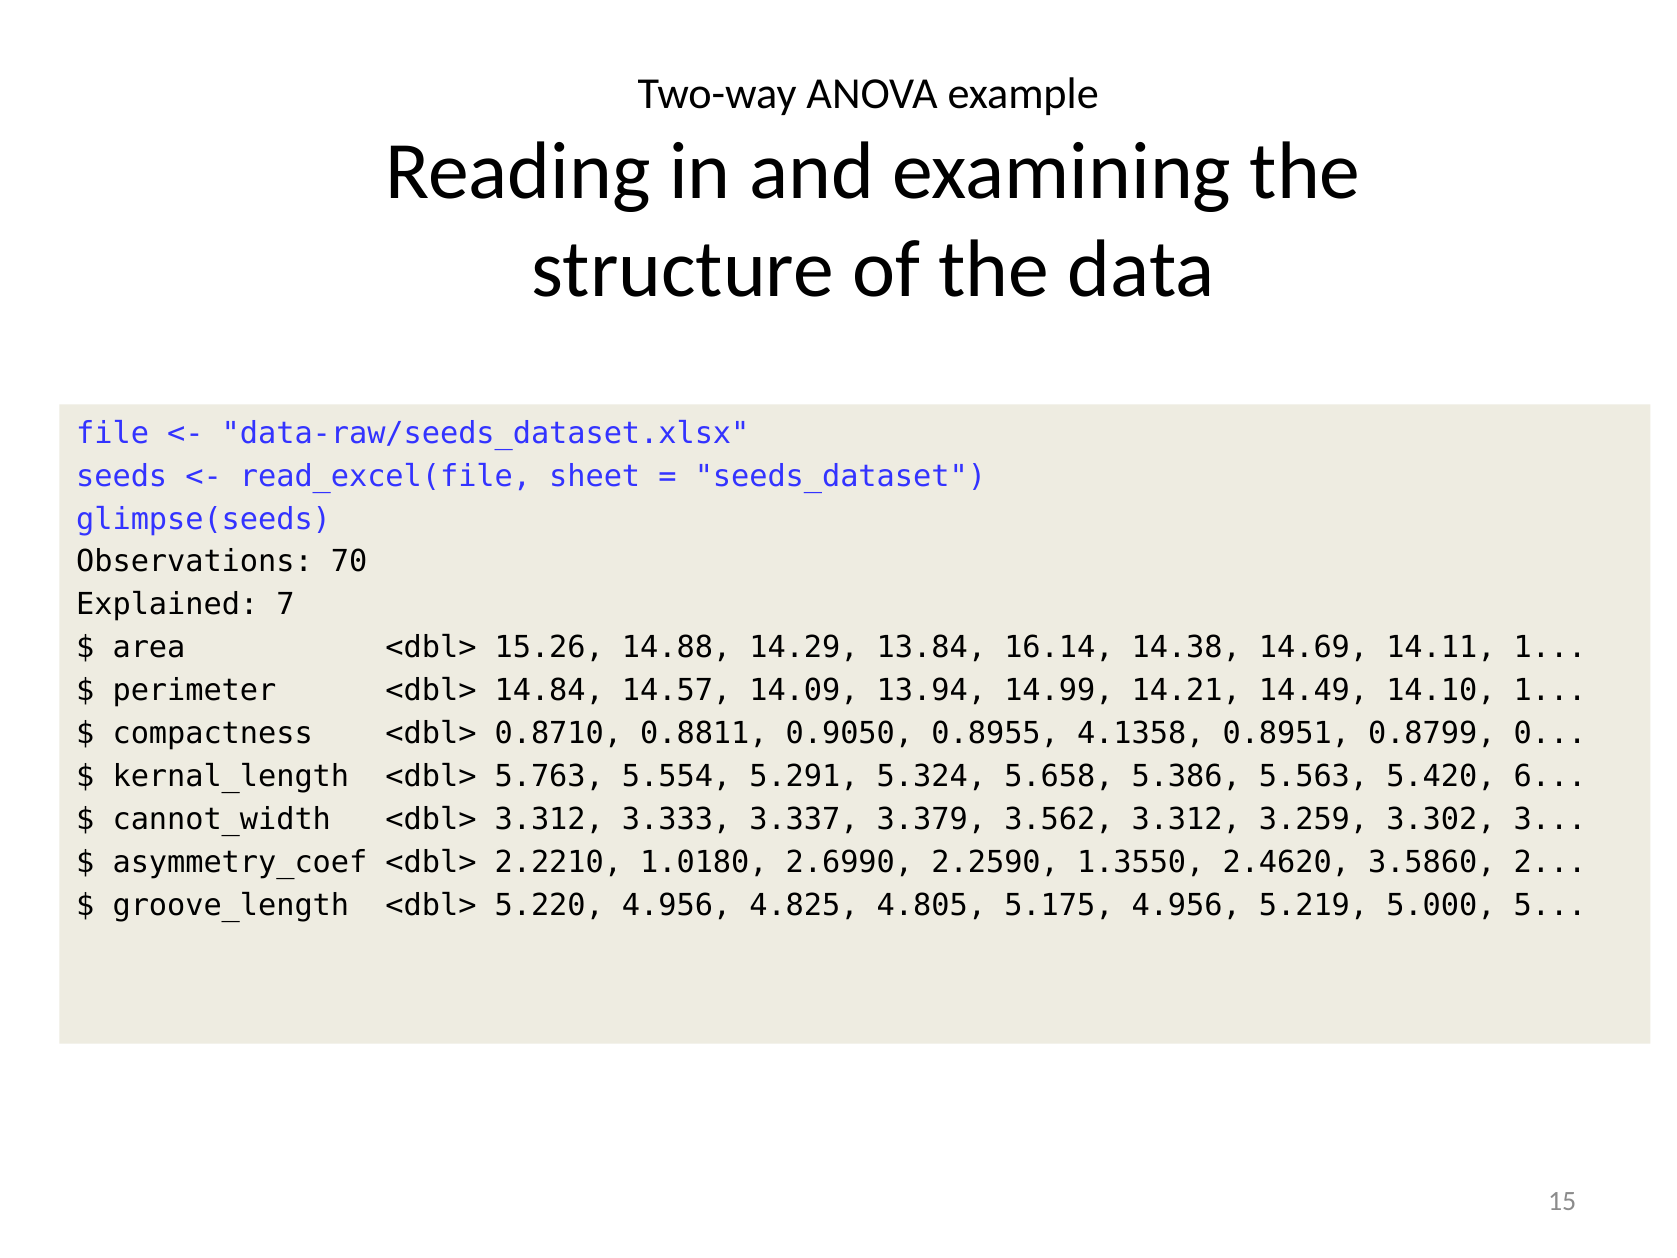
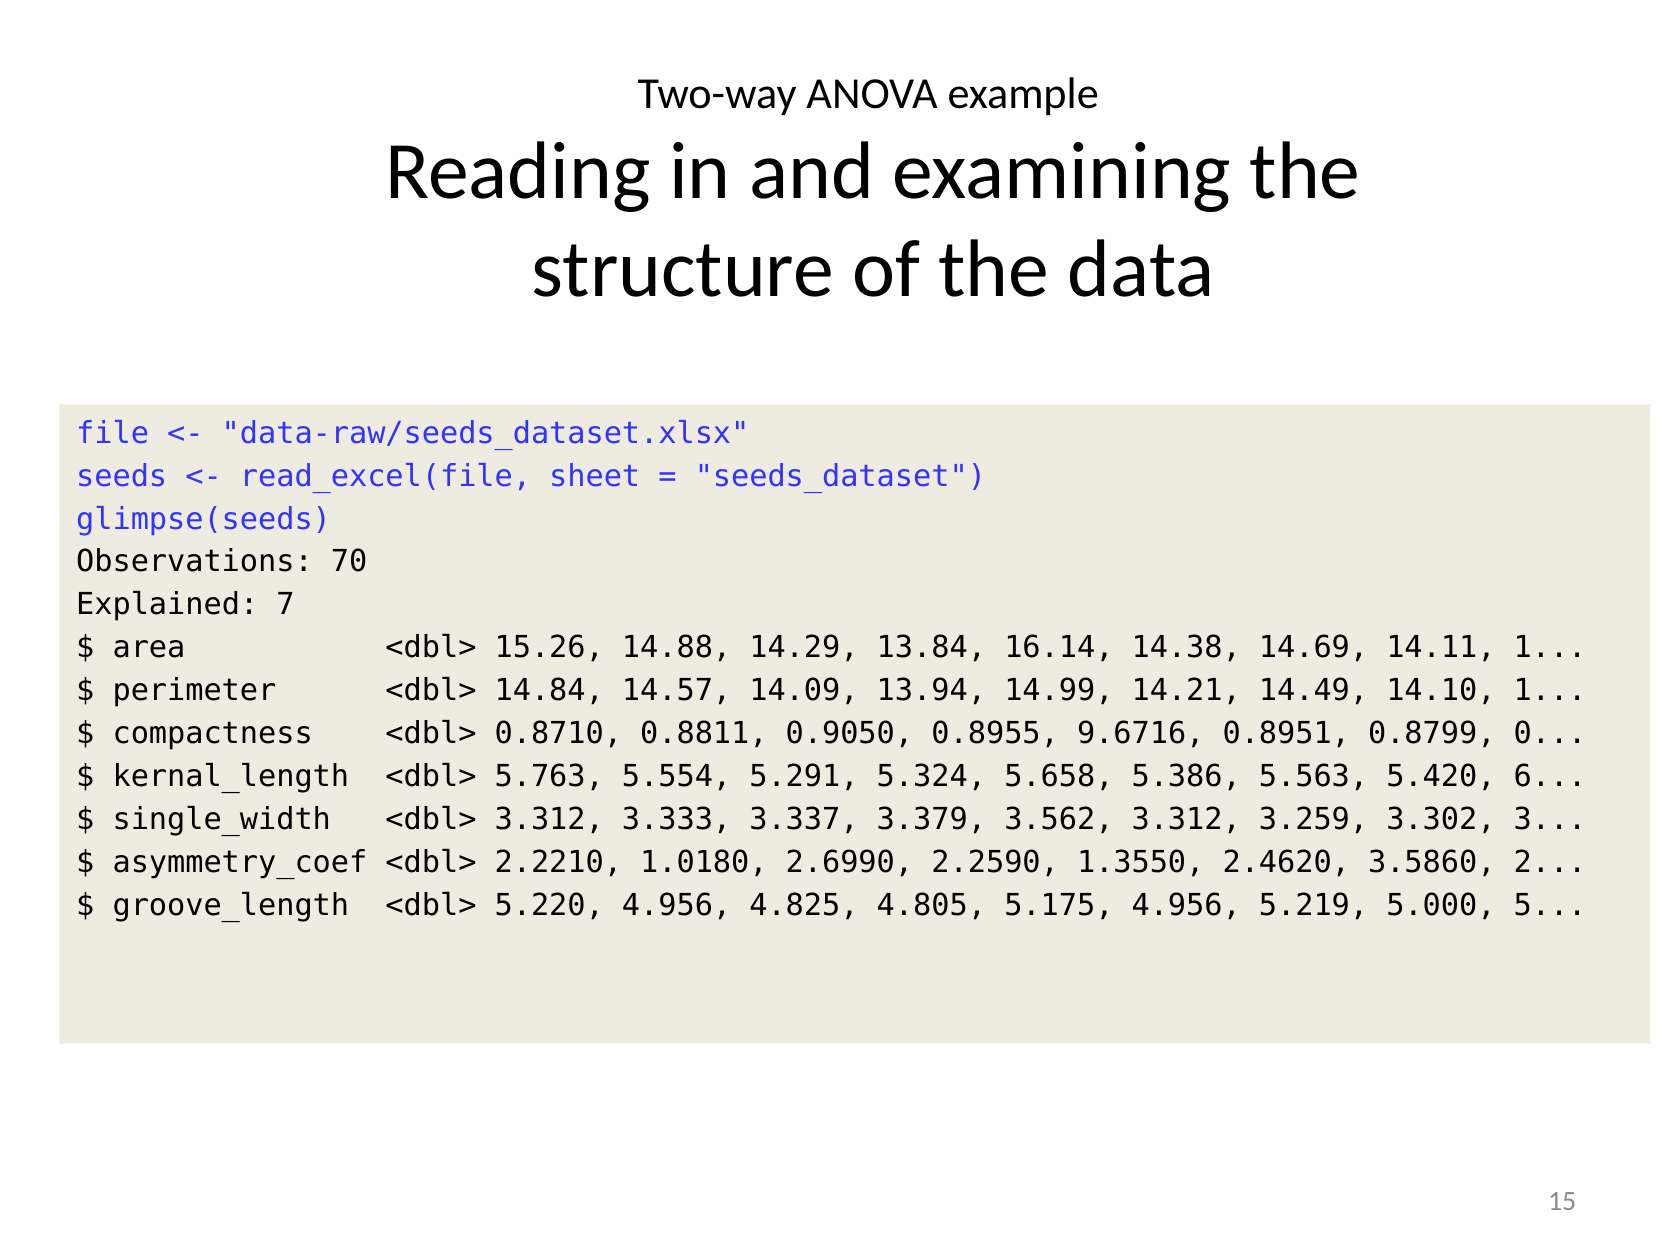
4.1358: 4.1358 -> 9.6716 (1141, 733)
cannot_width: cannot_width -> single_width (222, 819)
